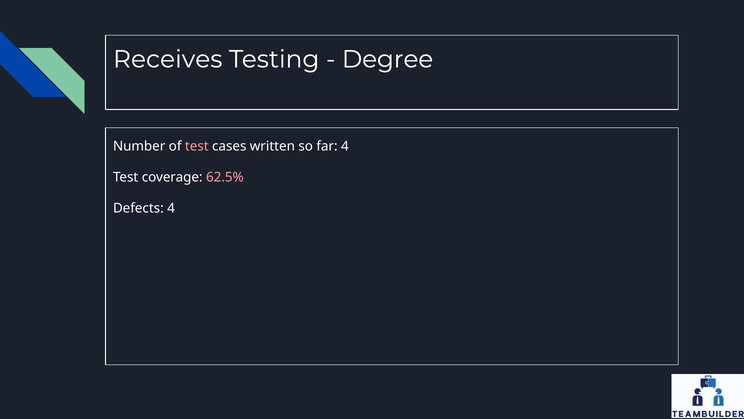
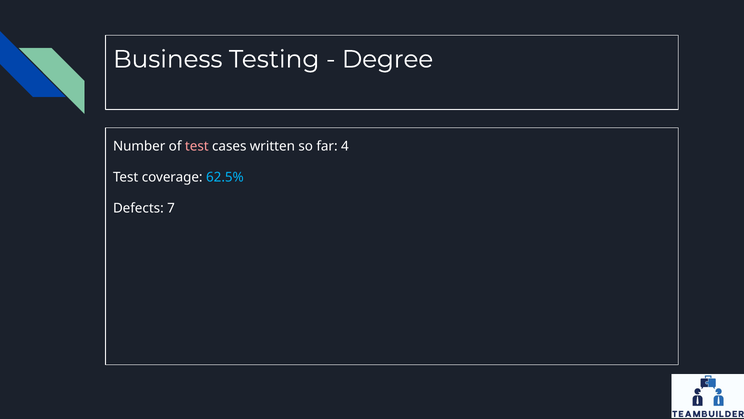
Receives: Receives -> Business (168, 59)
62.5% colour: pink -> light blue (225, 177)
Defects 4: 4 -> 7 (171, 208)
